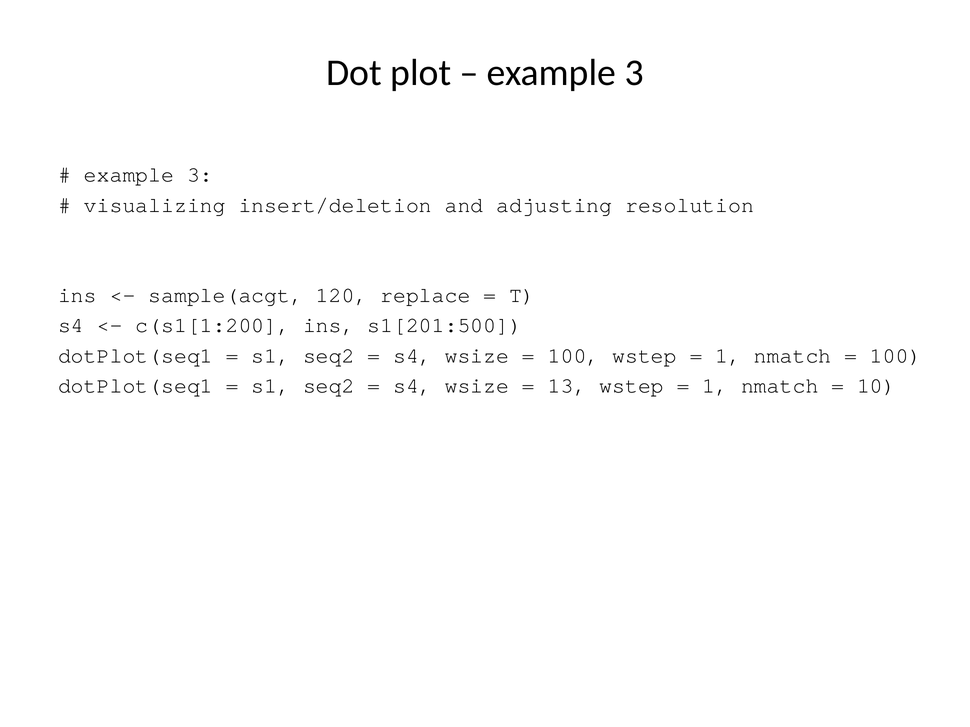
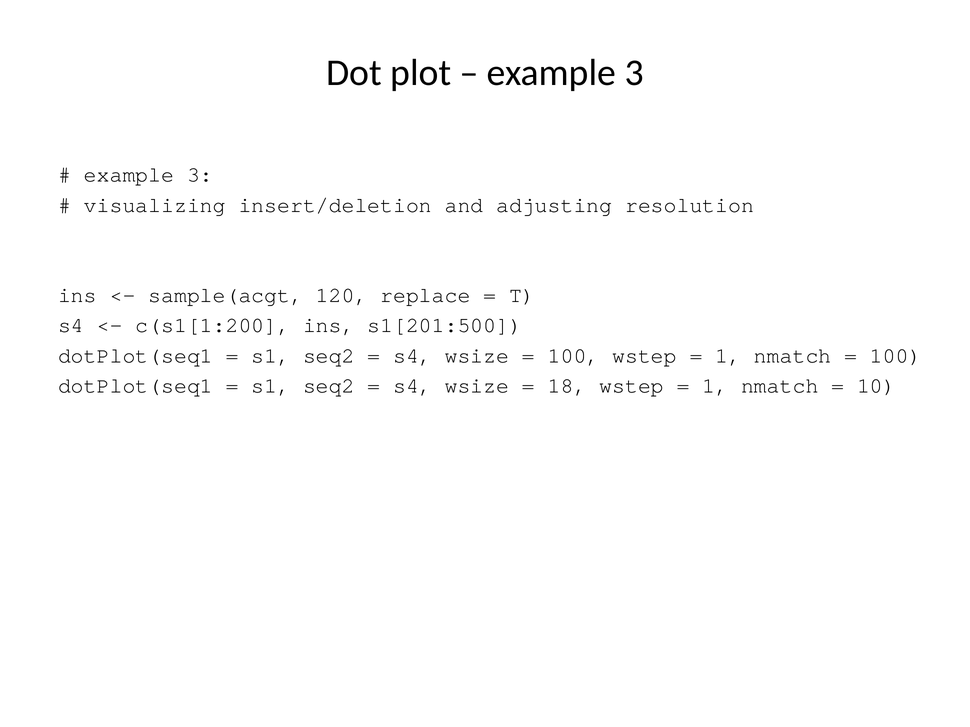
13: 13 -> 18 (567, 386)
